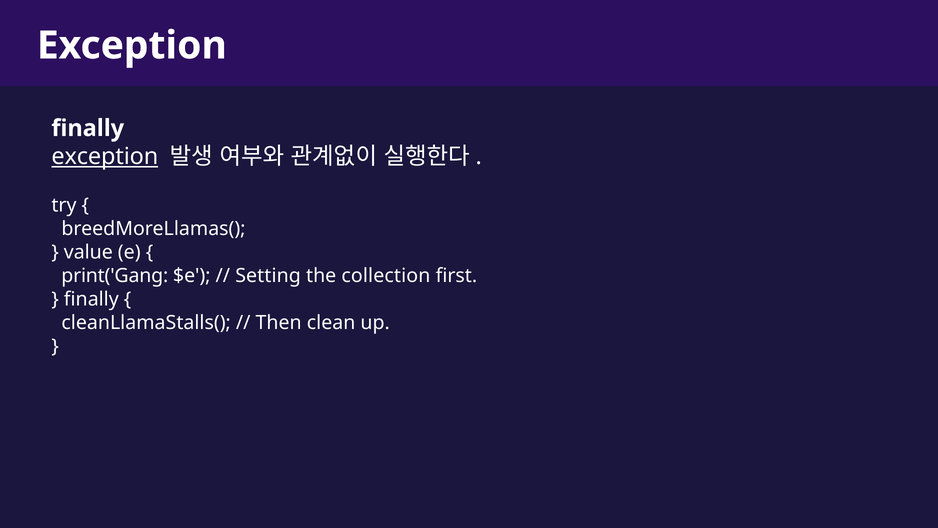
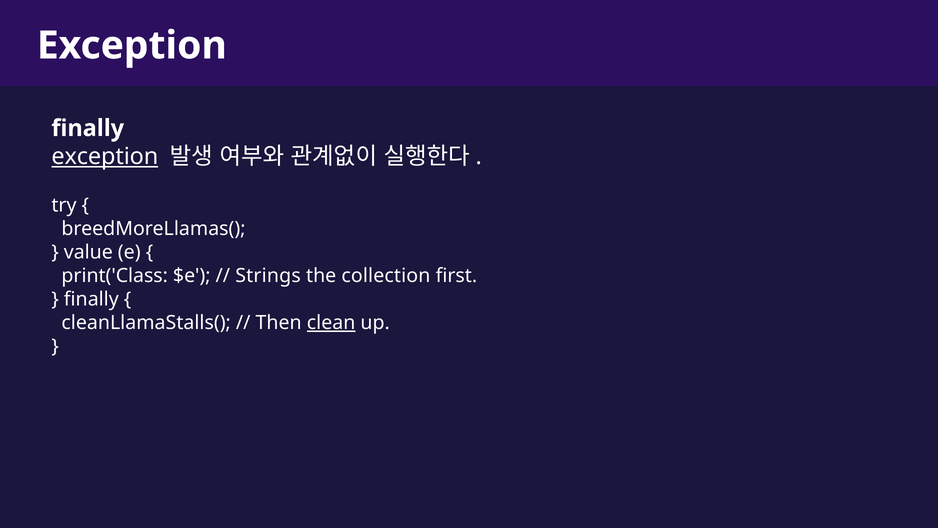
print('Gang: print('Gang -> print('Class (115, 276)
Setting: Setting -> Strings (268, 276)
clean underline: none -> present (331, 323)
